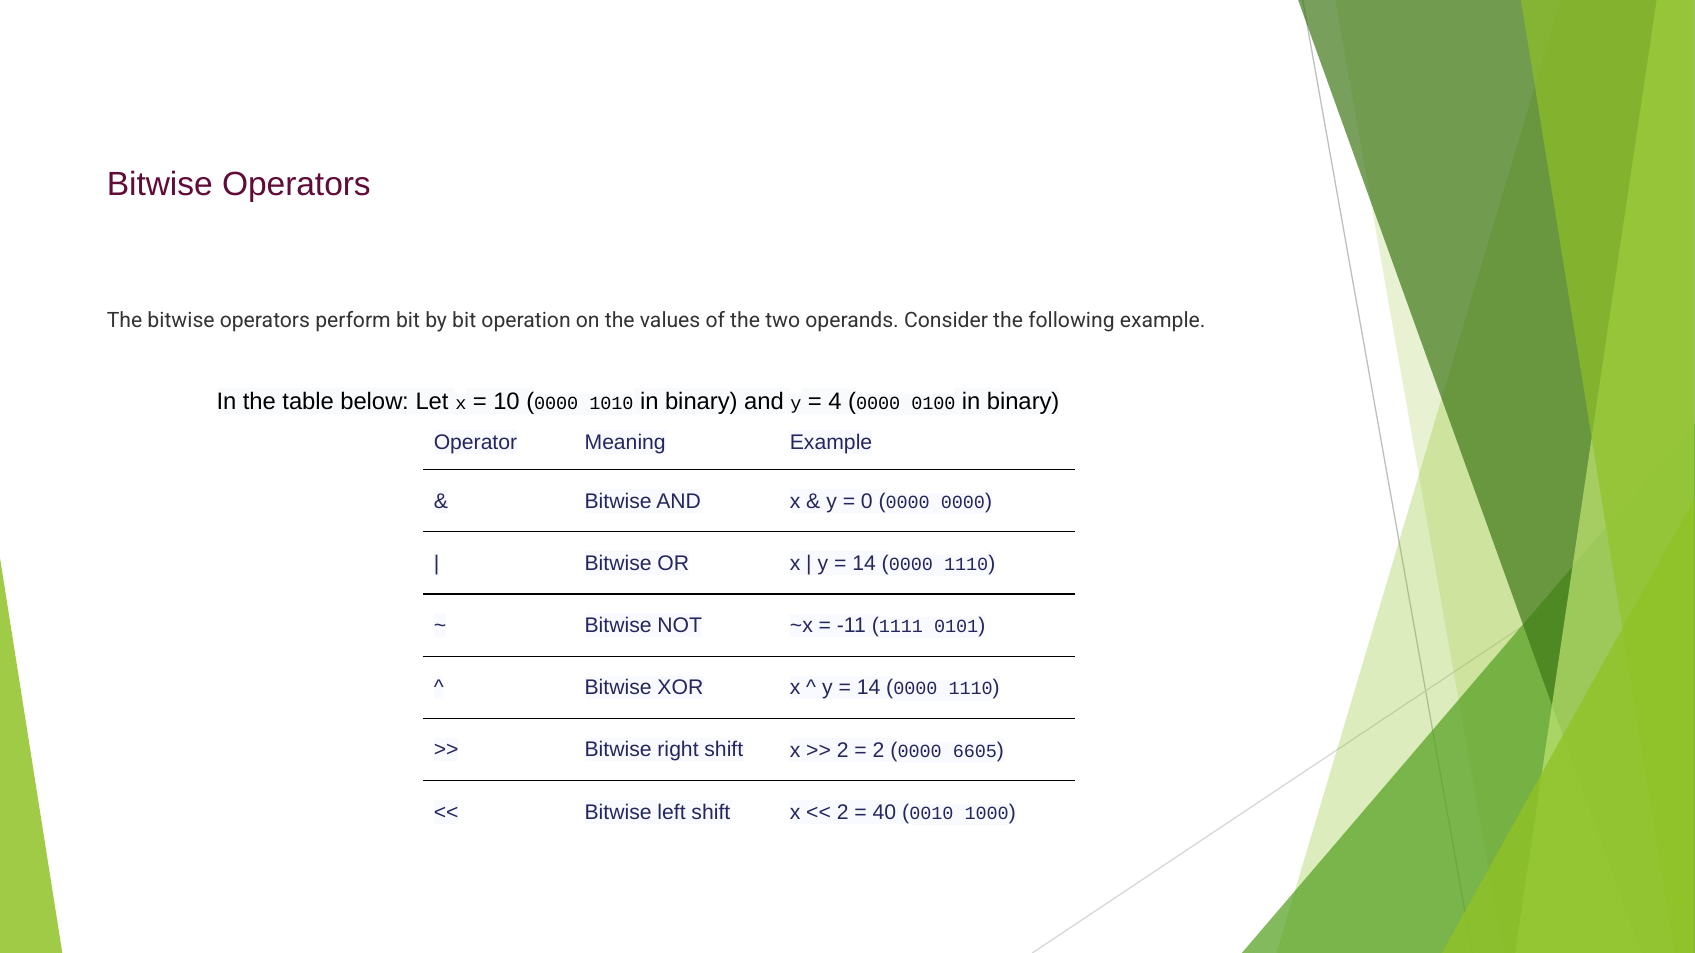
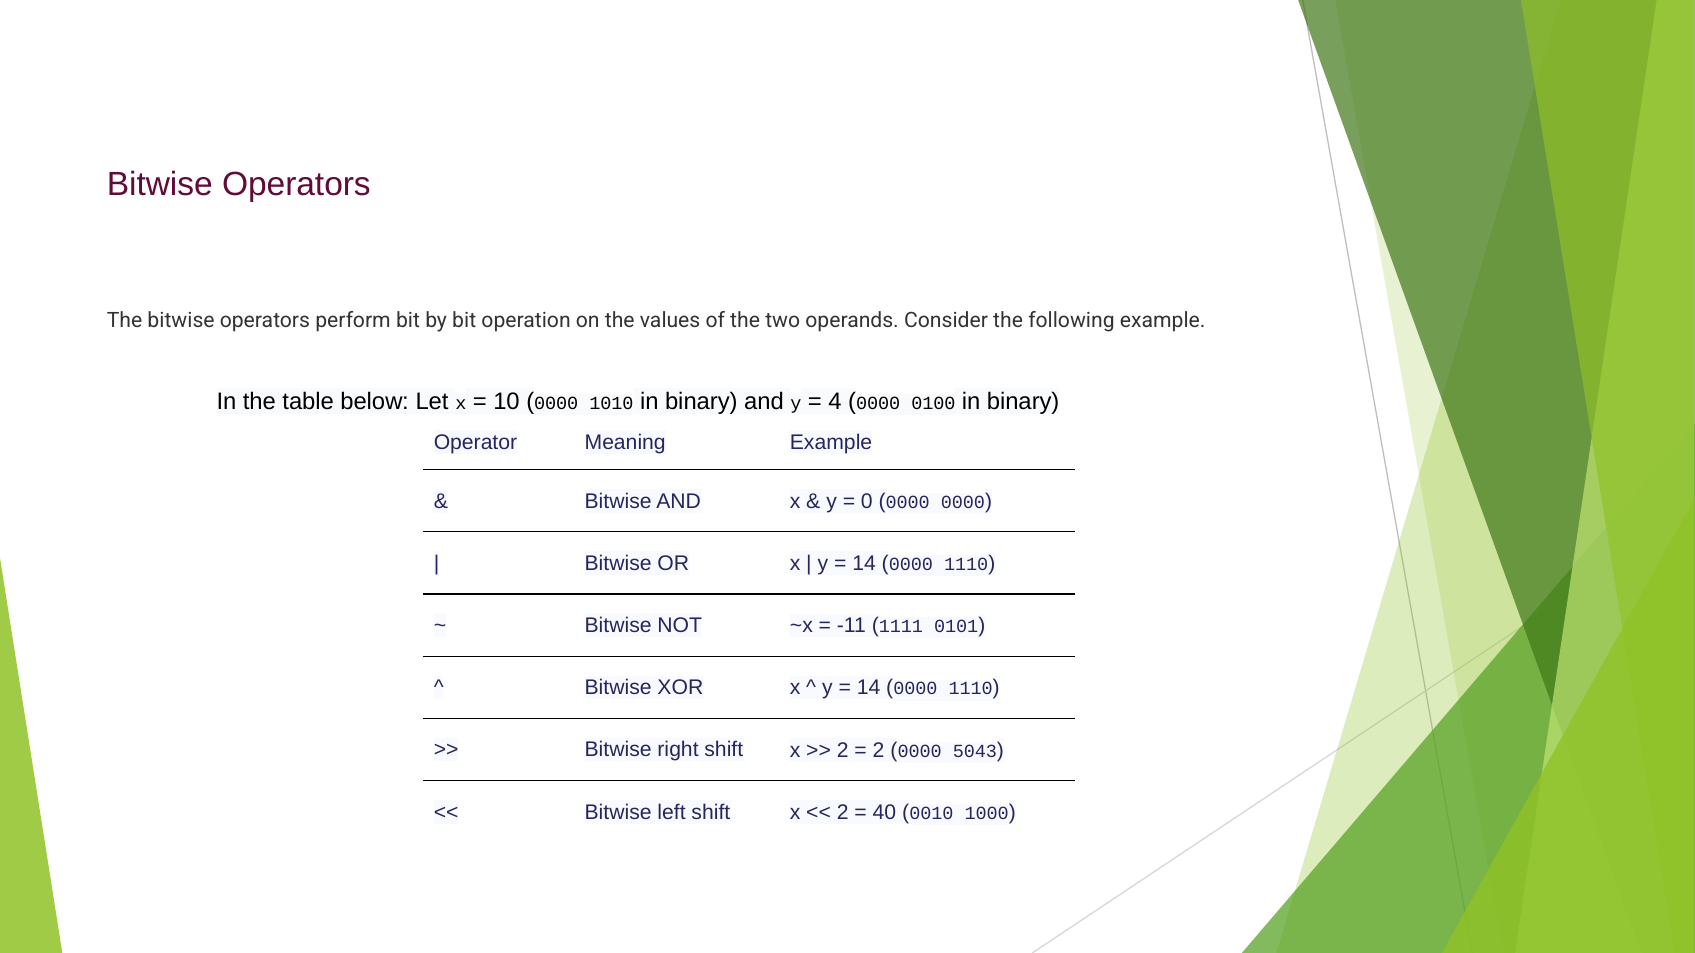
6605: 6605 -> 5043 (975, 751)
